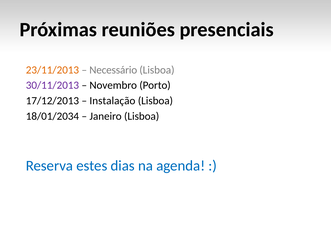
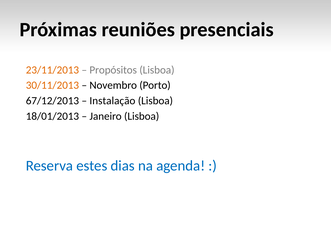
Necessário: Necessário -> Propósitos (113, 70)
30/11/2013 colour: purple -> orange (52, 85)
17/12/2013: 17/12/2013 -> 67/12/2013 (52, 101)
18/01/2034: 18/01/2034 -> 18/01/2013 (52, 116)
